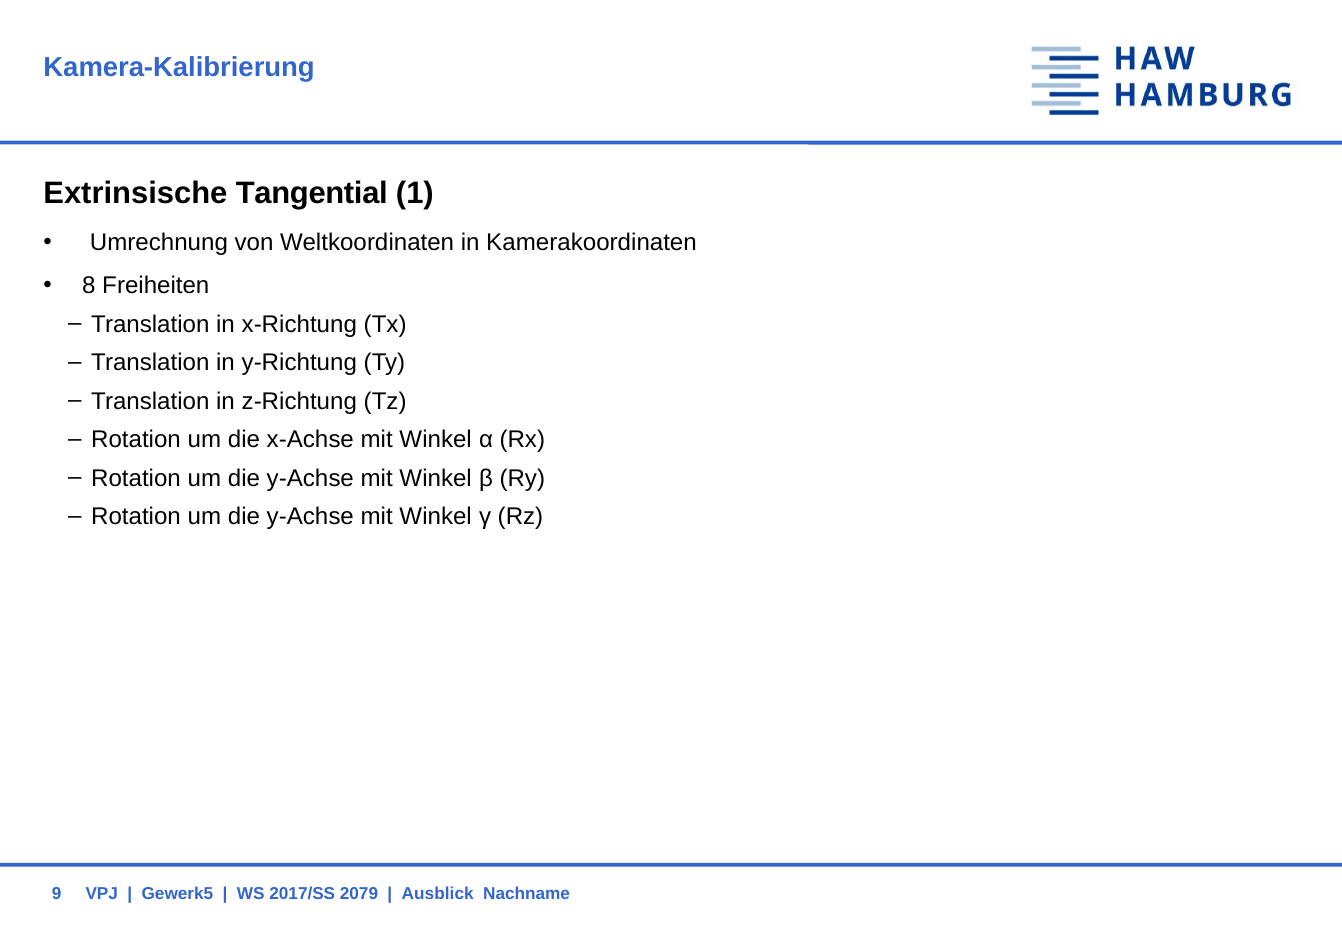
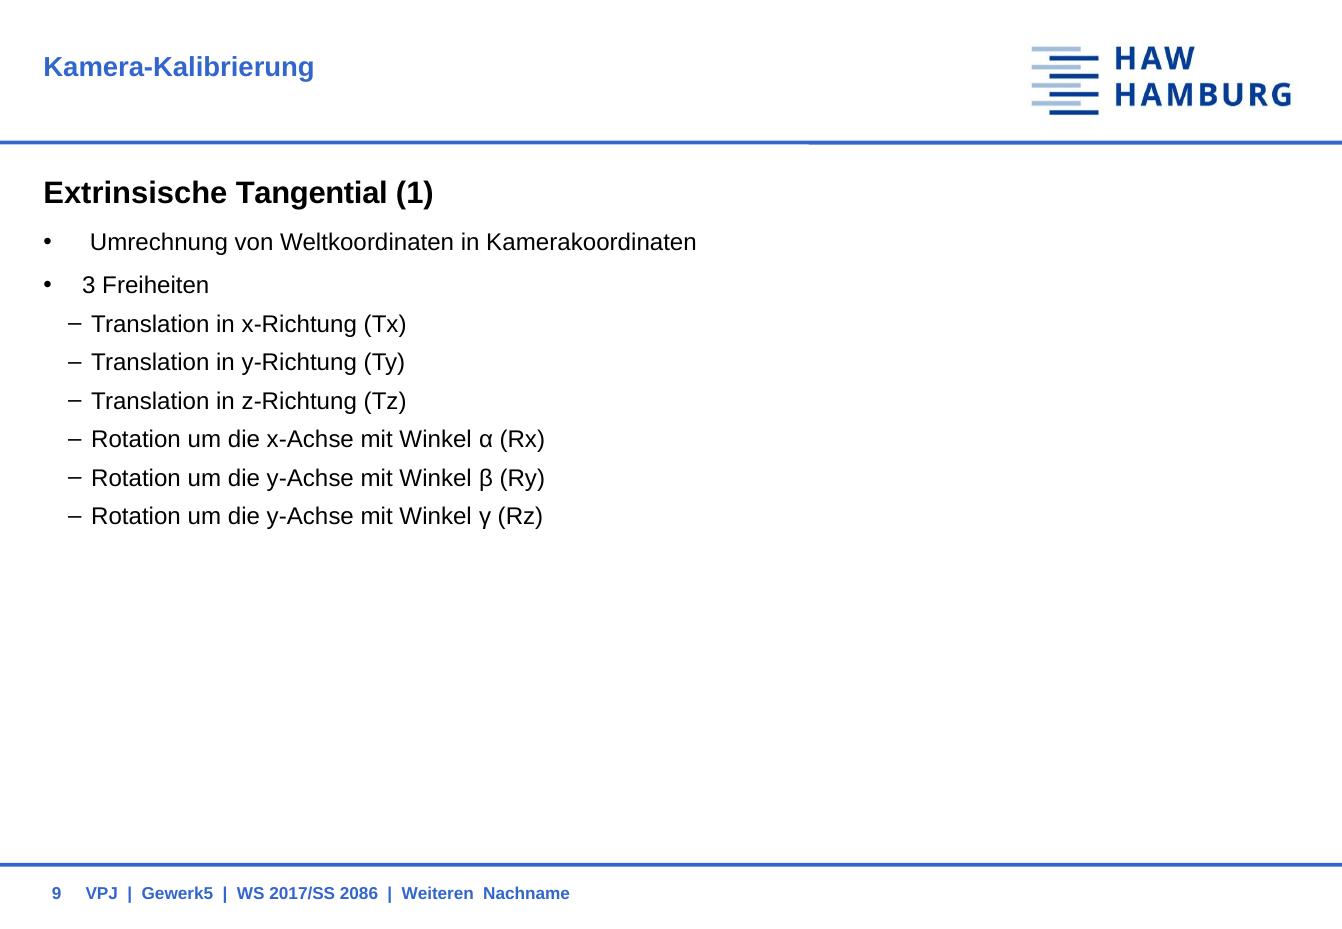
8: 8 -> 3 (89, 286)
2079: 2079 -> 2086 (359, 894)
Ausblick: Ausblick -> Weiteren (438, 894)
